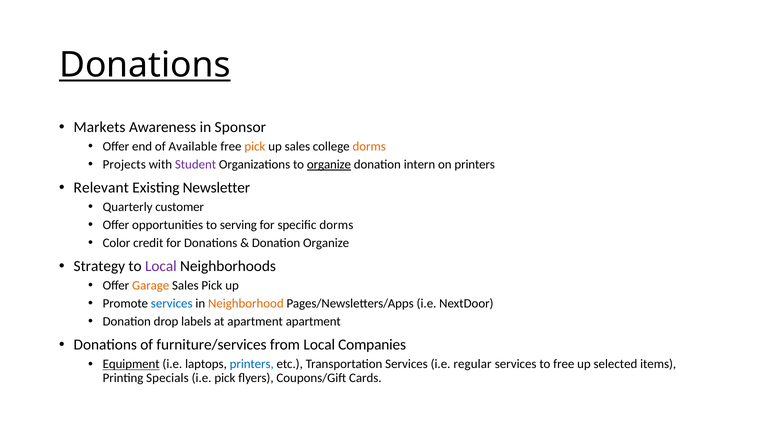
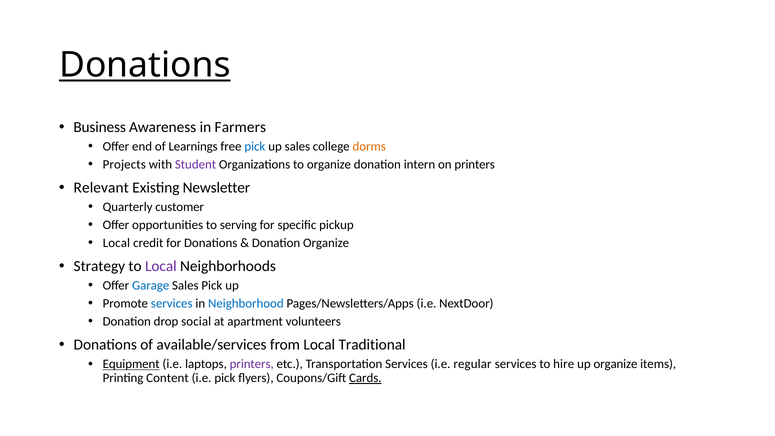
Markets: Markets -> Business (100, 127)
Sponsor: Sponsor -> Farmers (240, 127)
Available: Available -> Learnings (193, 146)
pick colour: orange -> blue (255, 146)
organize underline: present -> none (329, 164)
specific dorms: dorms -> pickup (336, 225)
Color: Color -> Local (116, 243)
Garage colour: orange -> blue (151, 286)
Neighborhood colour: orange -> blue (246, 304)
labels: labels -> social (196, 321)
apartment apartment: apartment -> volunteers (313, 321)
furniture/services: furniture/services -> available/services (212, 345)
Companies: Companies -> Traditional (372, 345)
printers colour: blue -> purple (252, 364)
to free: free -> hire (564, 364)
up selected: selected -> organize (616, 364)
Specials: Specials -> Content (167, 378)
Cards underline: none -> present (365, 378)
